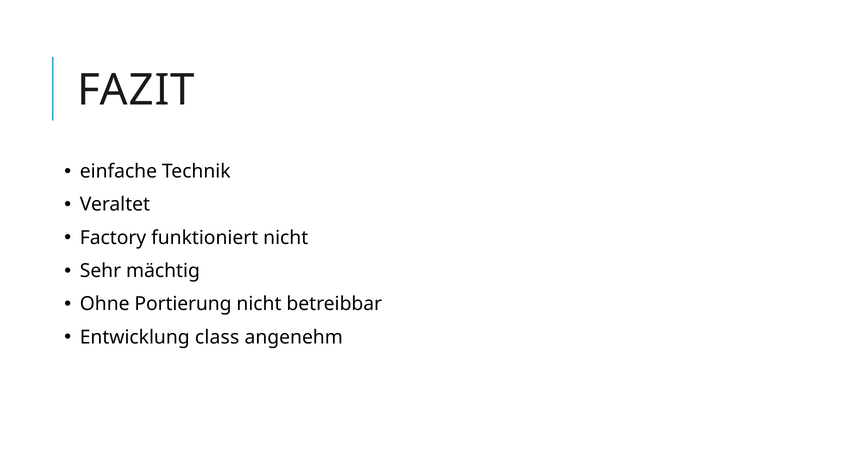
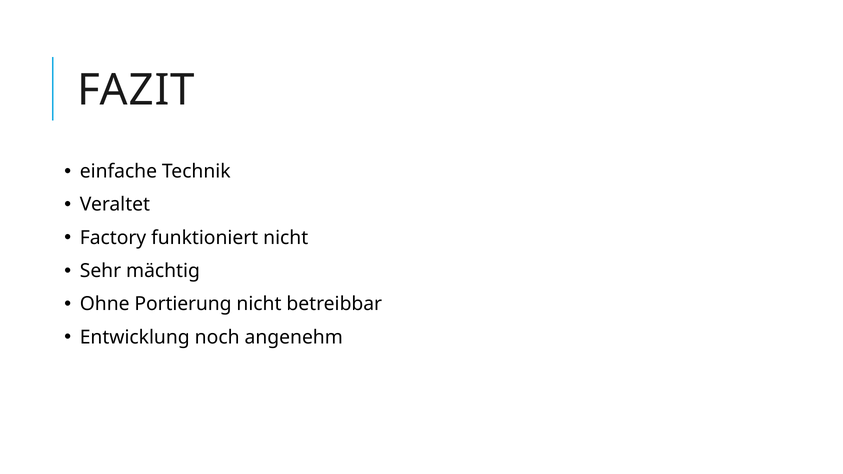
class: class -> noch (217, 337)
